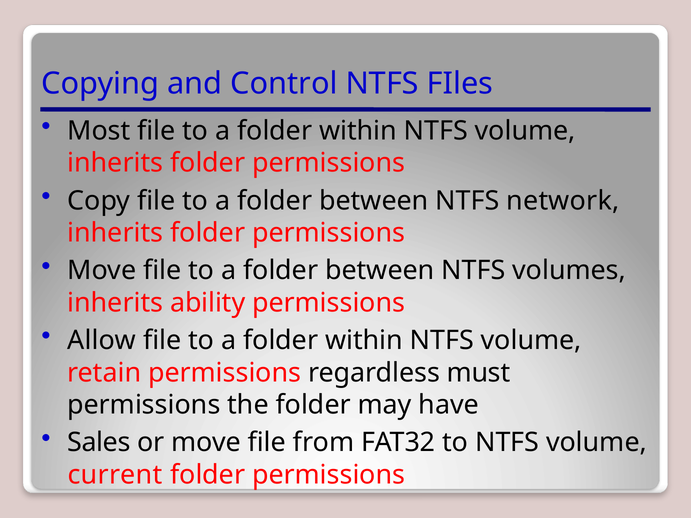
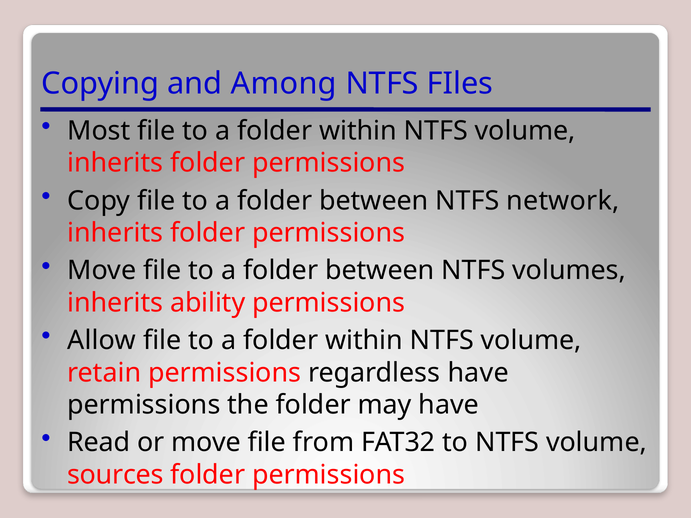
Control: Control -> Among (284, 84)
regardless must: must -> have (478, 373)
Sales: Sales -> Read (99, 443)
current: current -> sources (115, 475)
